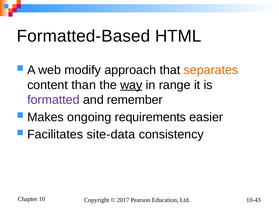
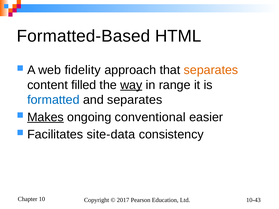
modify: modify -> fidelity (83, 70)
than: than -> filled (84, 85)
formatted colour: purple -> blue (53, 100)
and remember: remember -> separates (135, 100)
Makes underline: none -> present (45, 117)
requirements: requirements -> conventional (150, 117)
